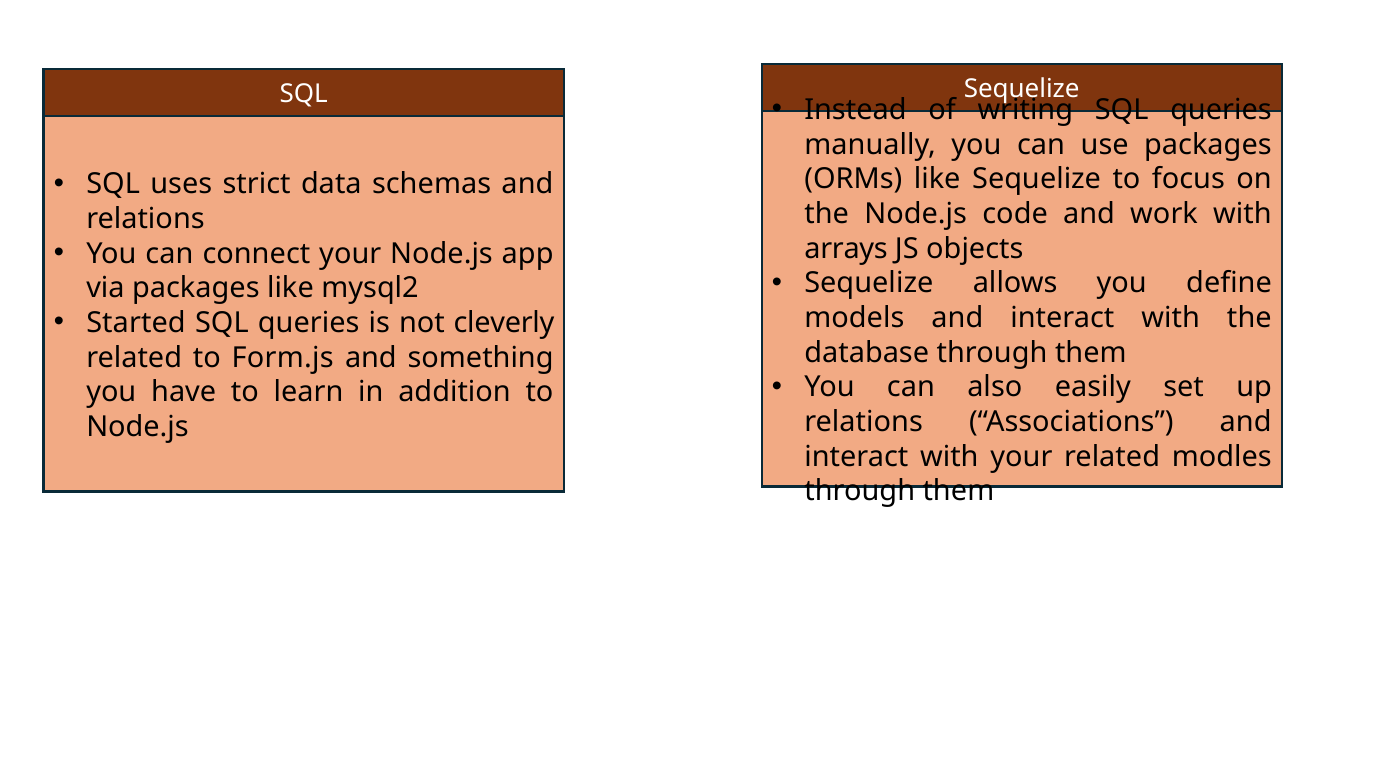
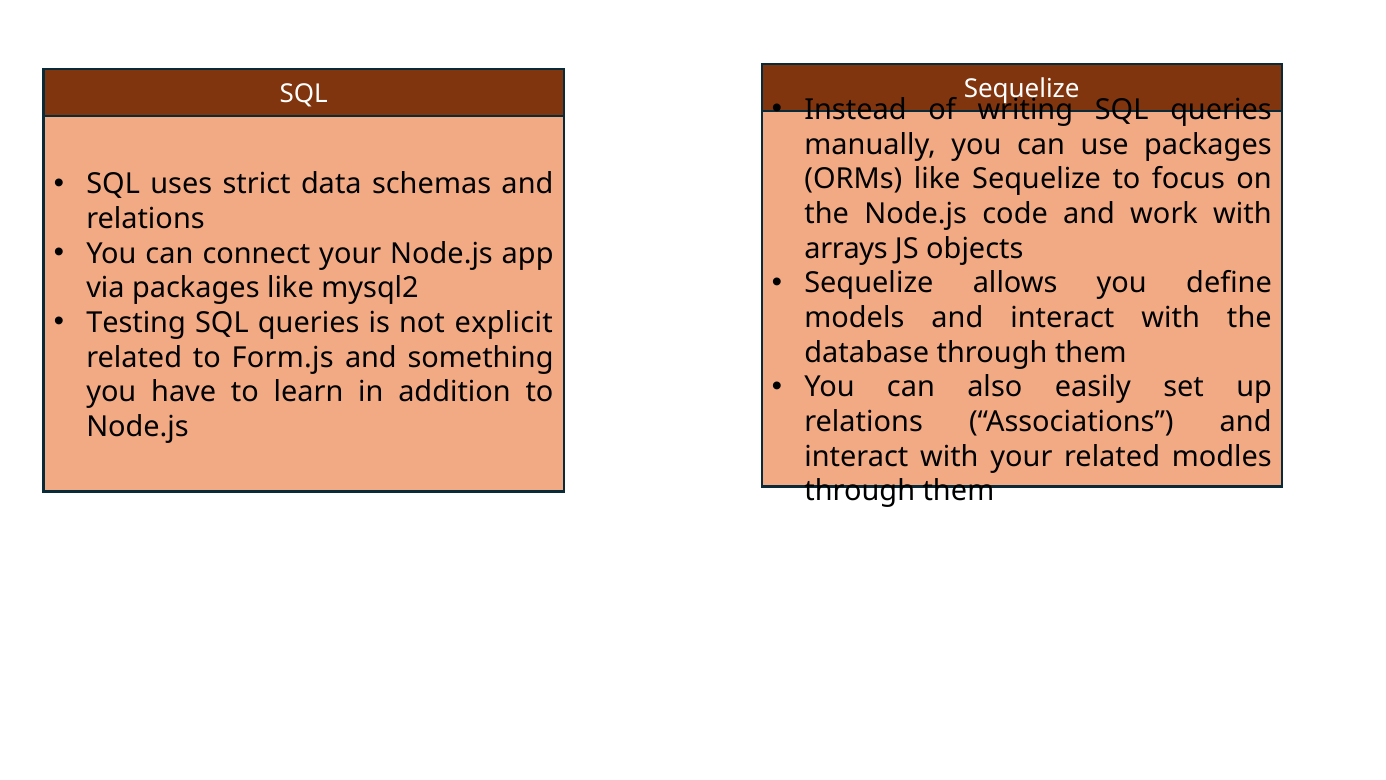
Started: Started -> Testing (136, 323)
cleverly: cleverly -> explicit (504, 323)
